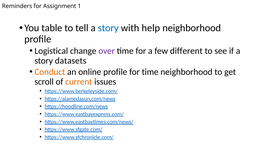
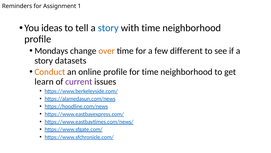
table: table -> ideas (52, 28)
with help: help -> time (151, 28)
Logistical: Logistical -> Mondays (51, 51)
over colour: purple -> orange (107, 51)
scroll: scroll -> learn (44, 81)
current colour: orange -> purple (79, 81)
